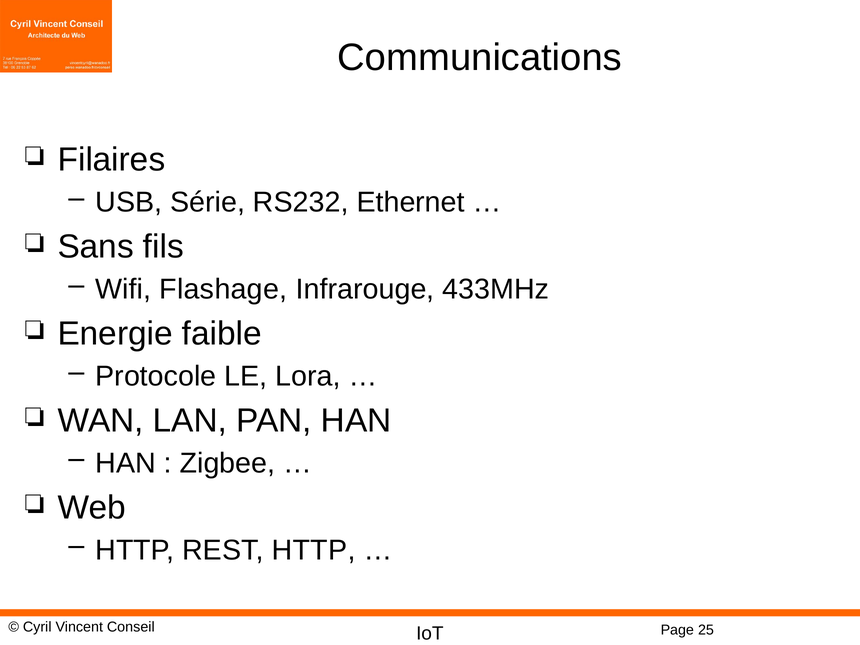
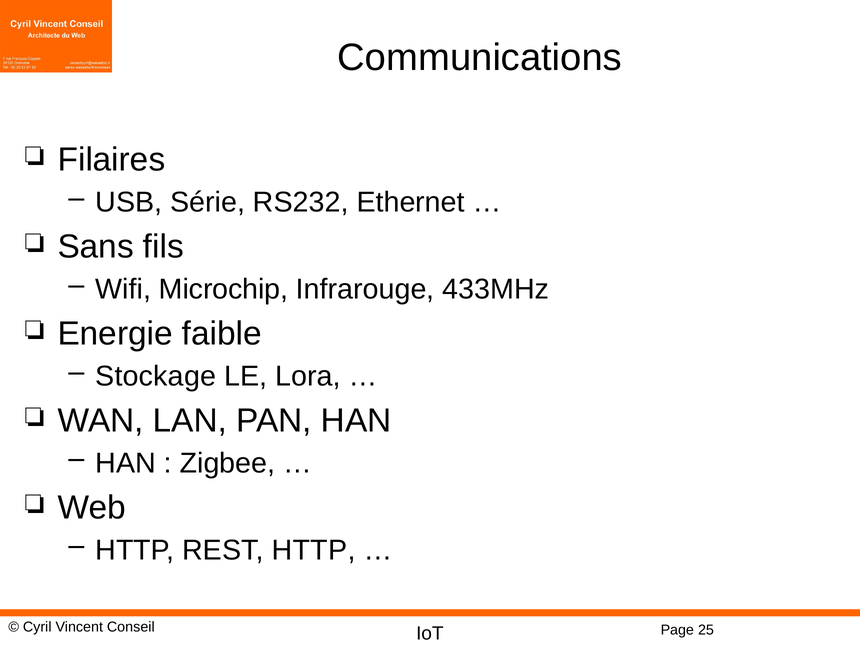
Flashage: Flashage -> Microchip (224, 289)
Protocole: Protocole -> Stockage (156, 376)
